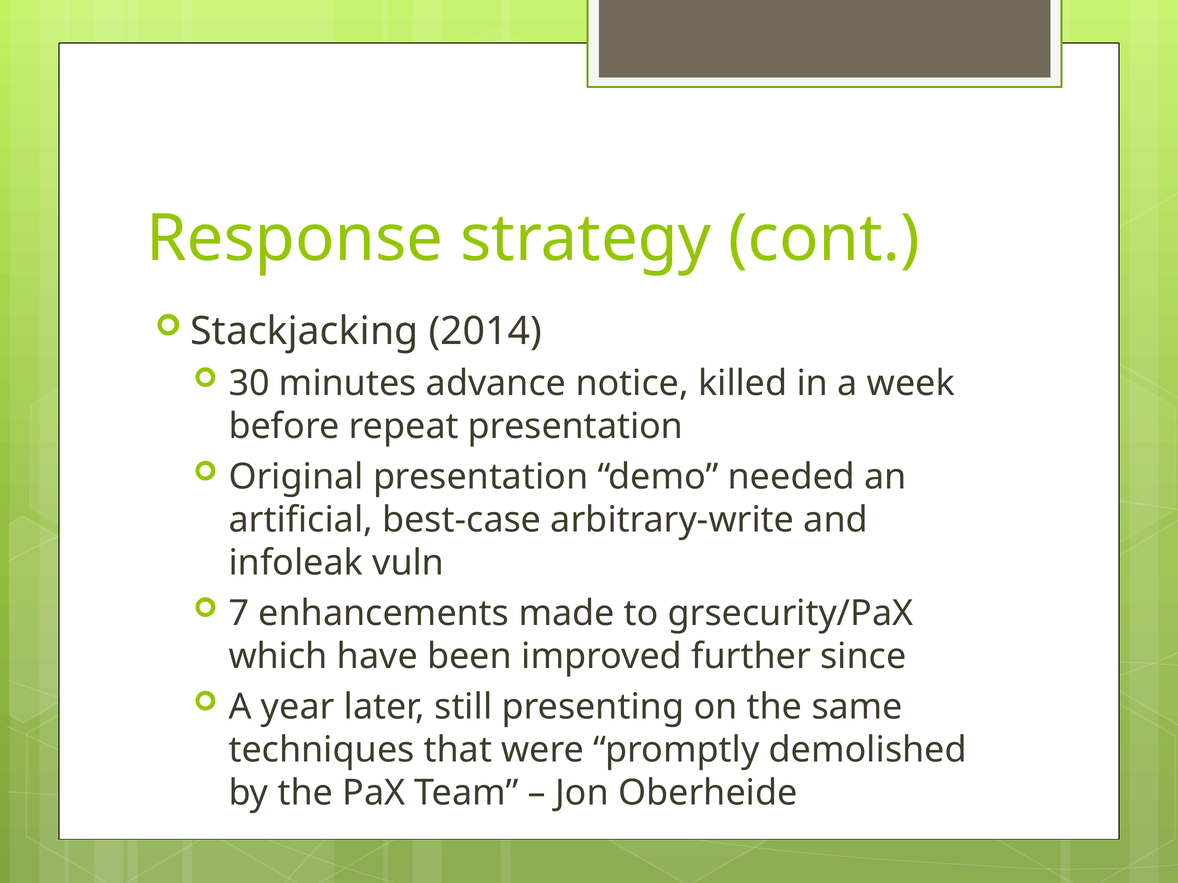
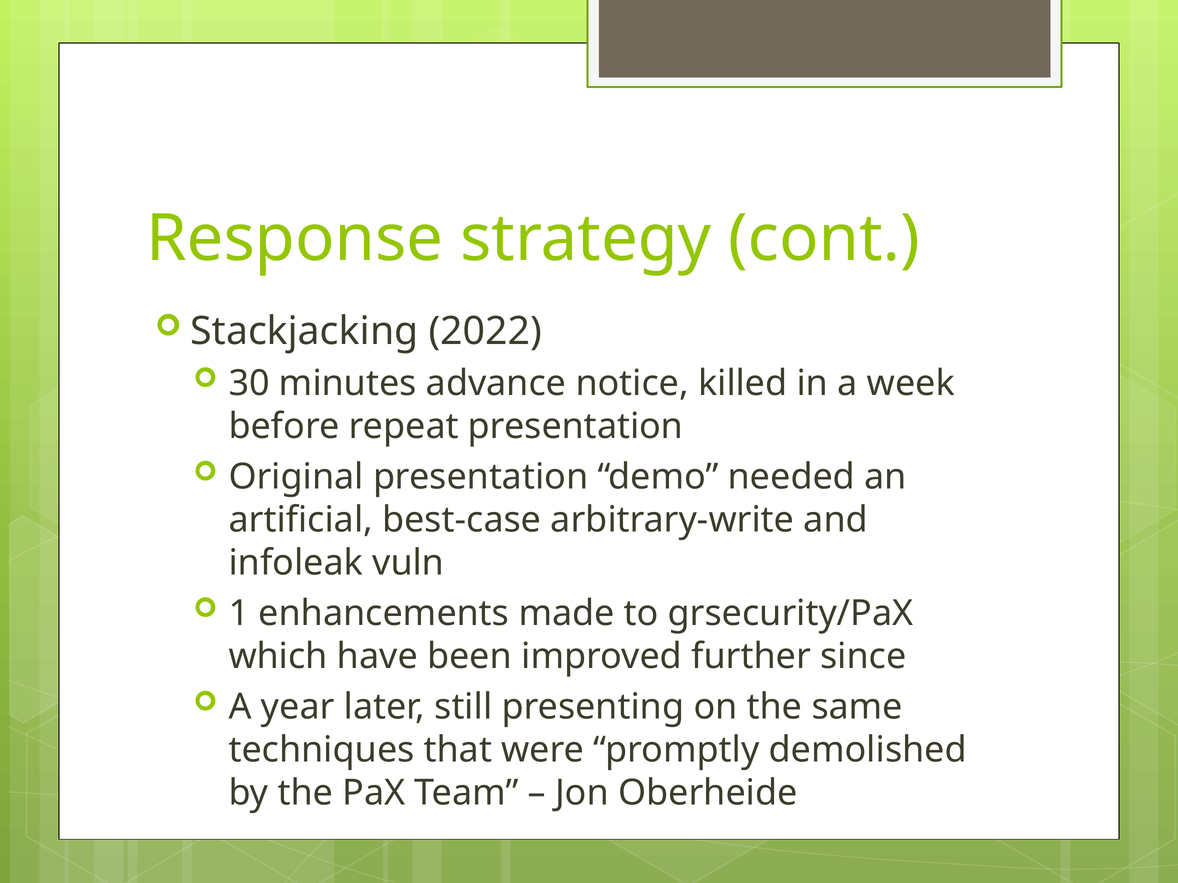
2014: 2014 -> 2022 (485, 332)
7: 7 -> 1 (239, 614)
